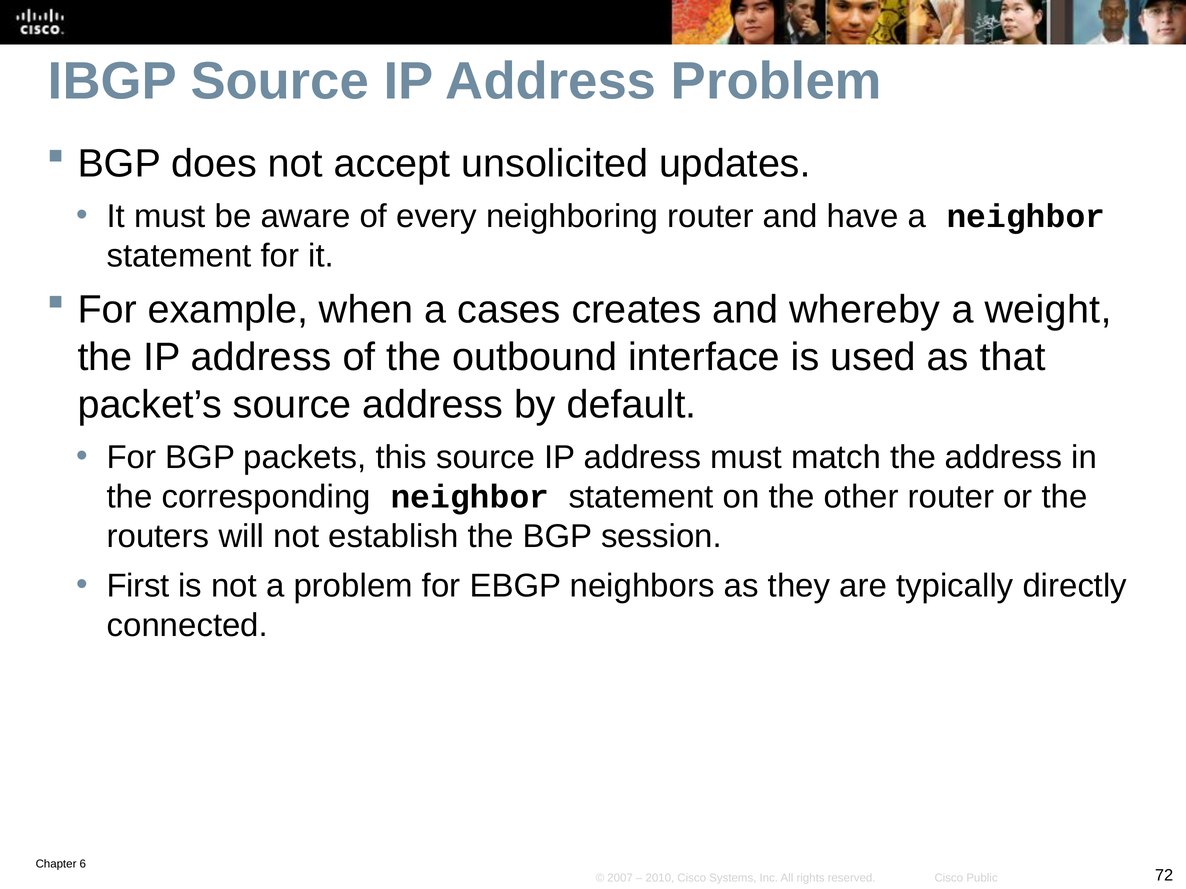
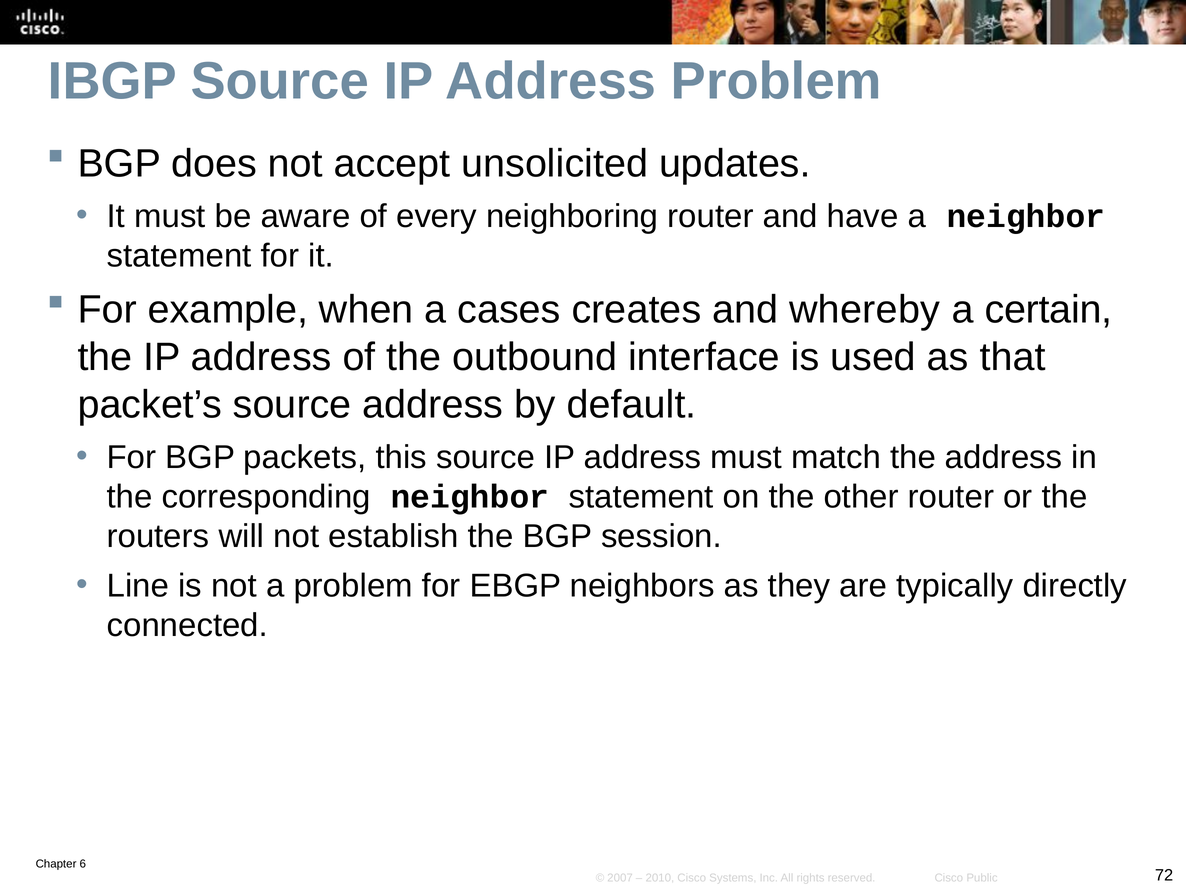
weight: weight -> certain (1048, 310)
First: First -> Line (138, 586)
